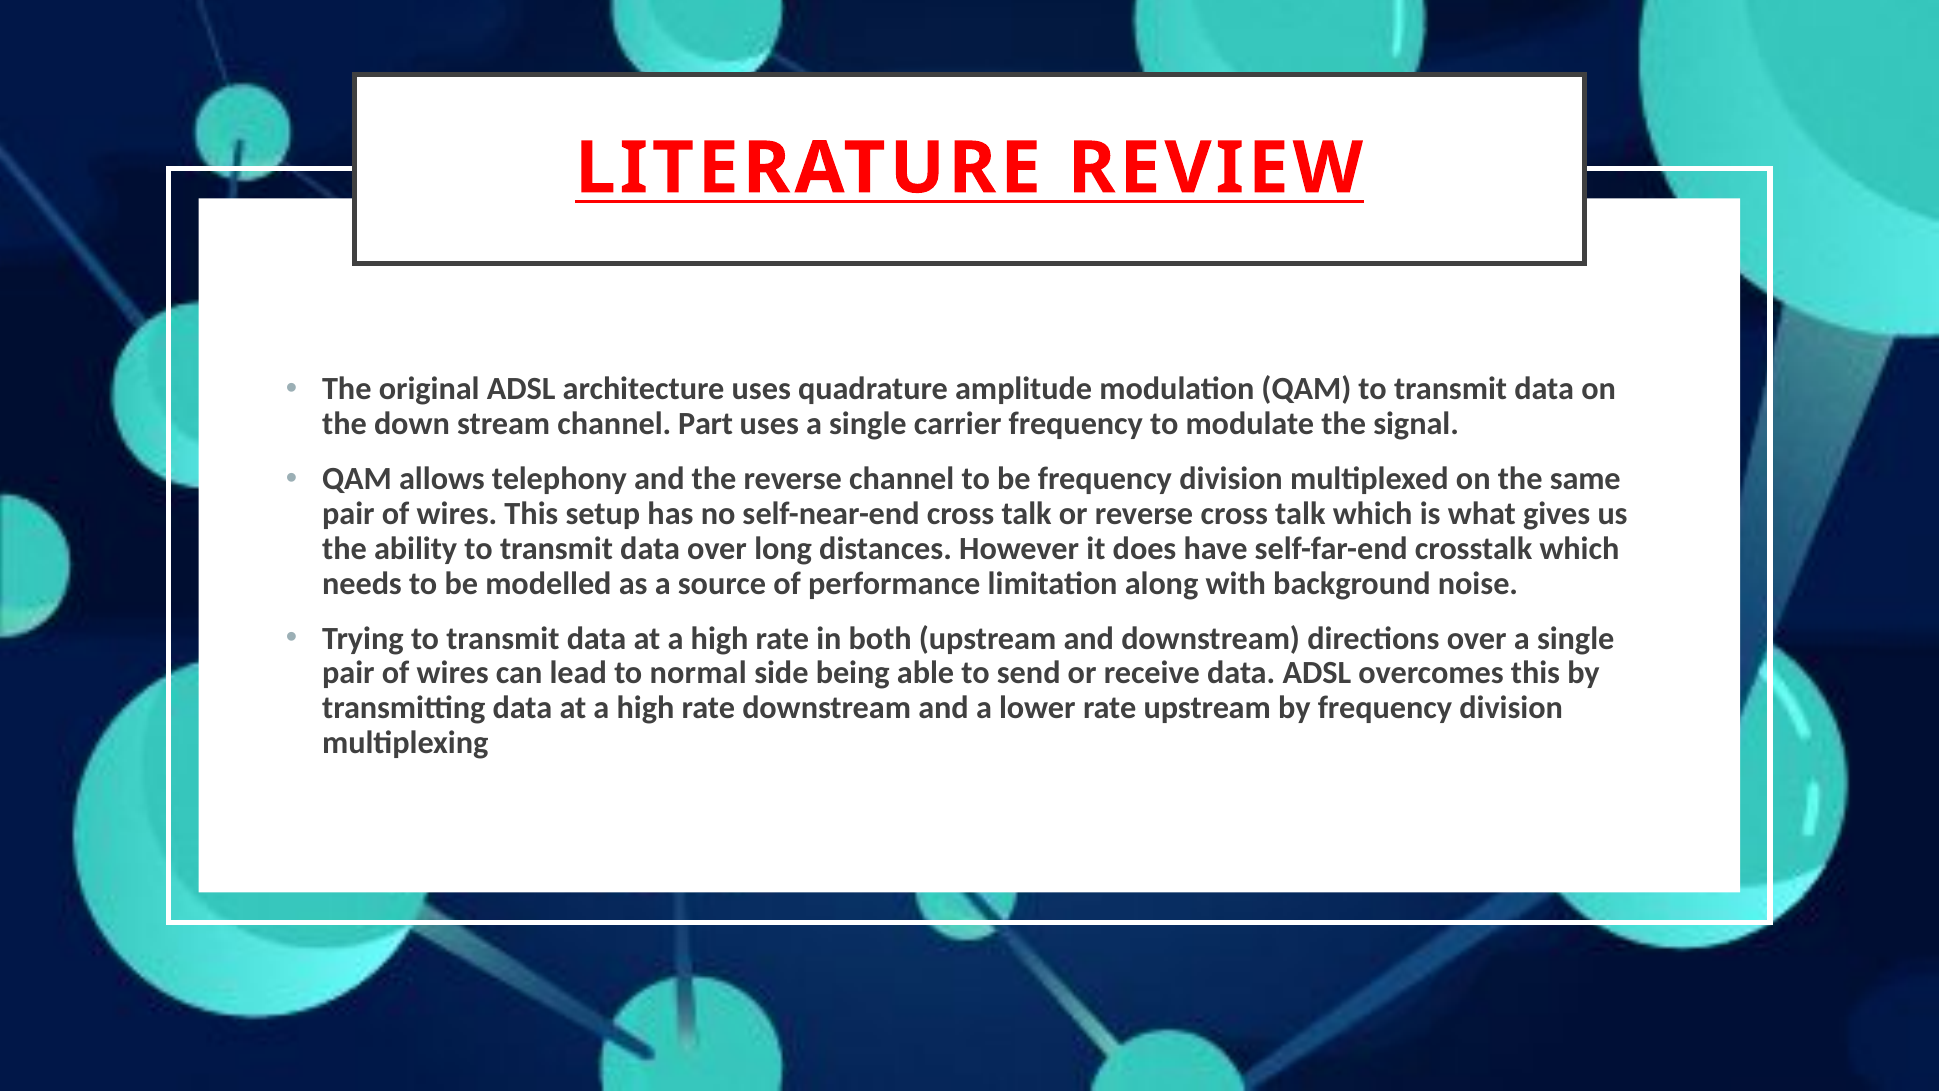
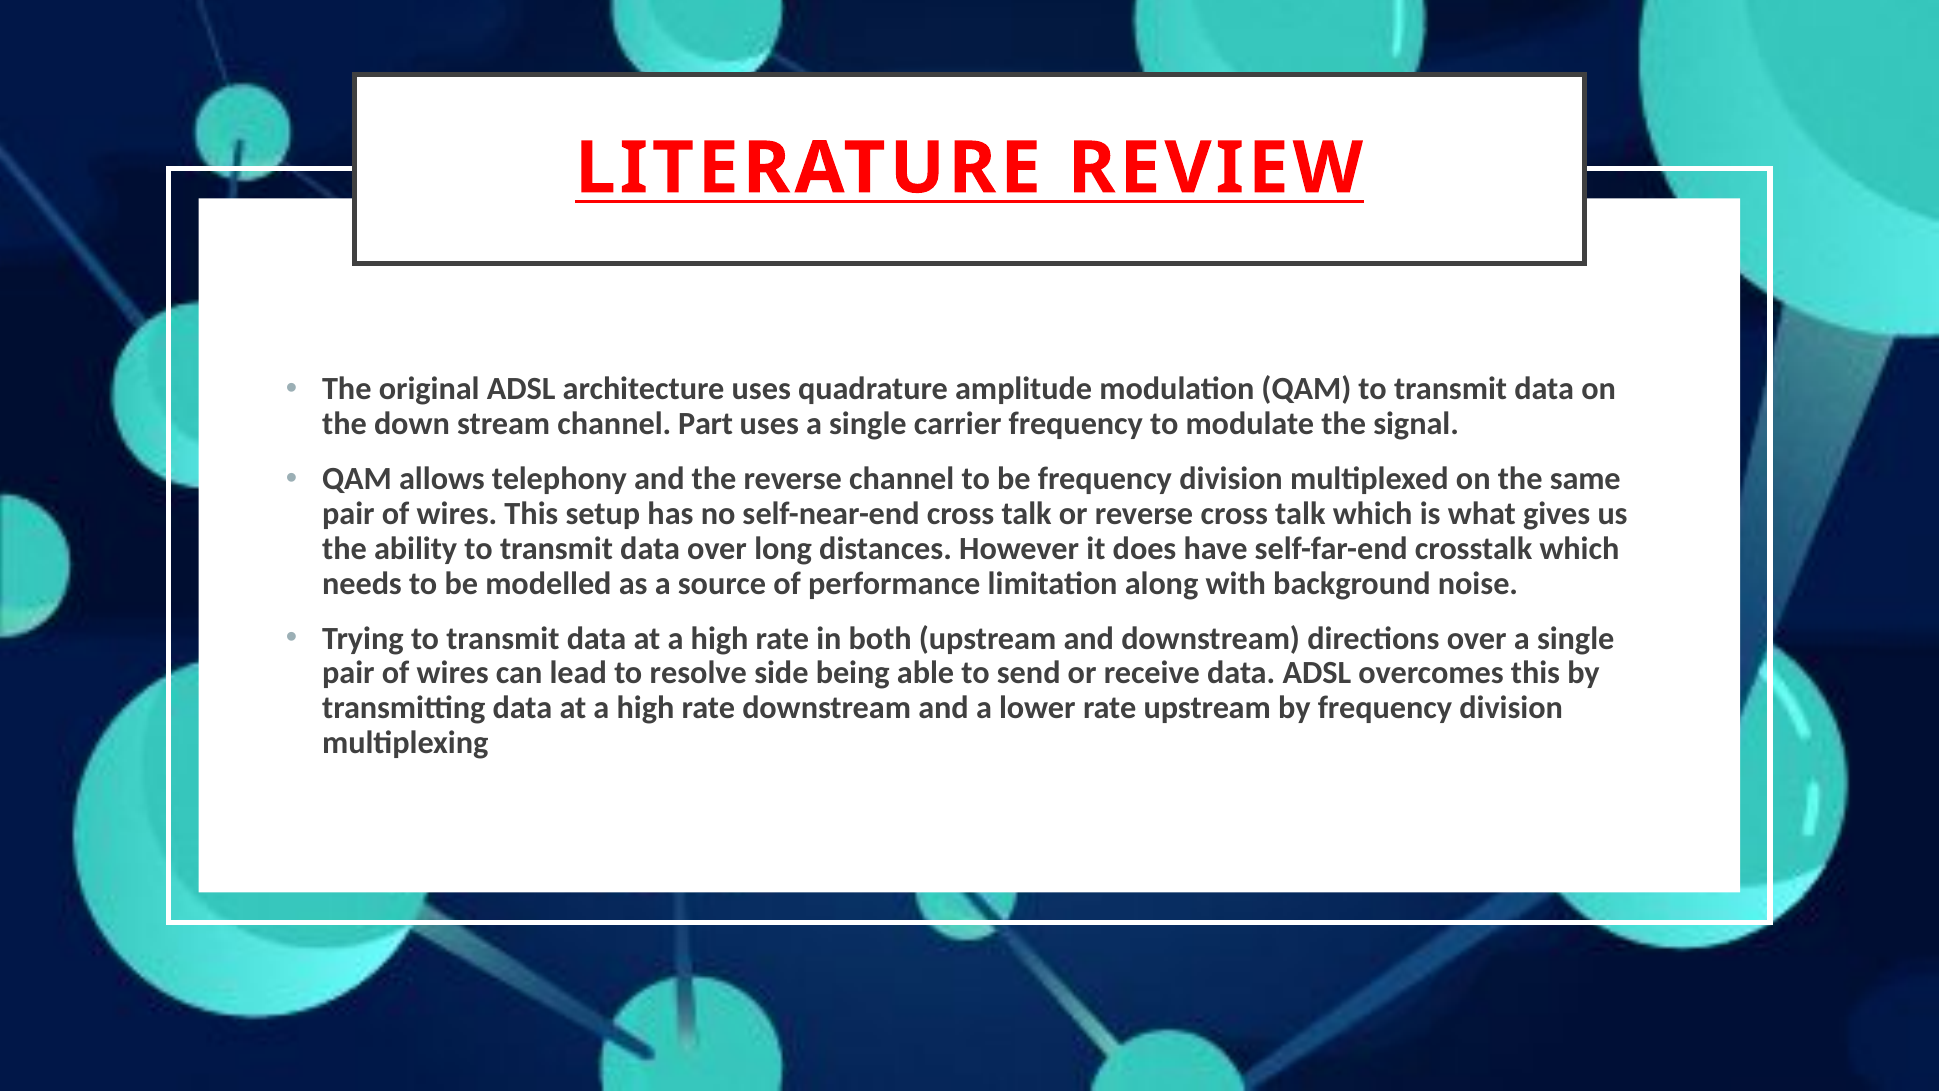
normal: normal -> resolve (698, 673)
